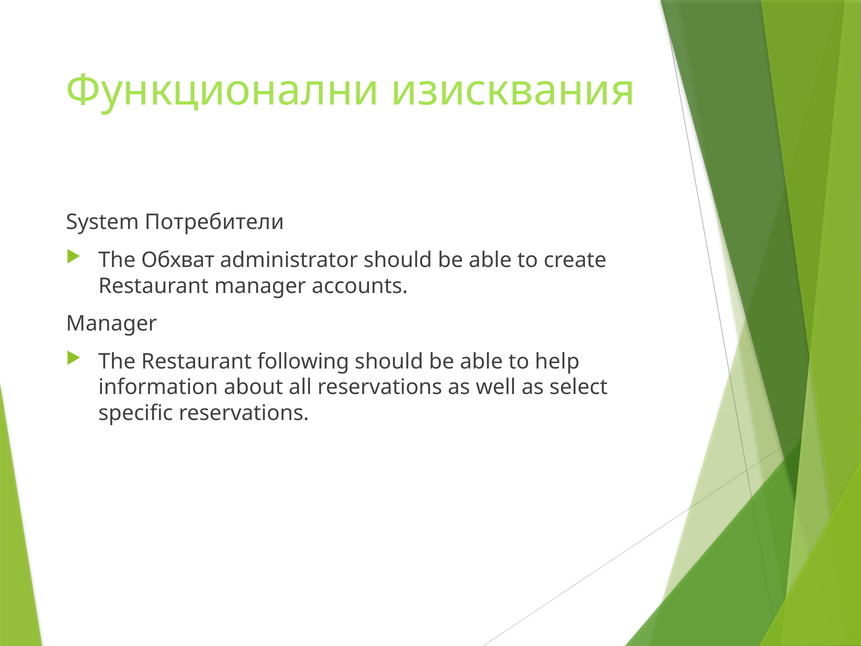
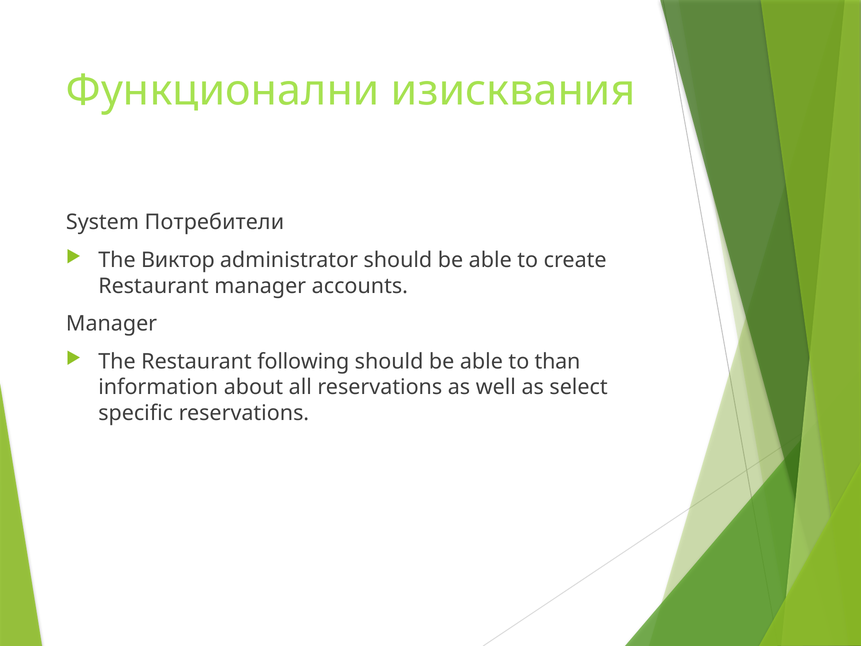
Обхват: Обхват -> Виктор (178, 260)
help: help -> than (557, 361)
